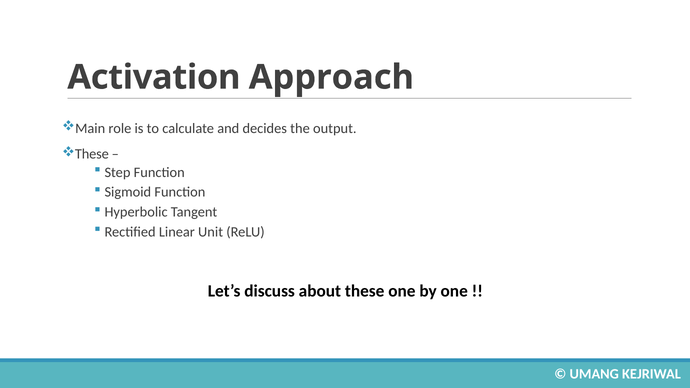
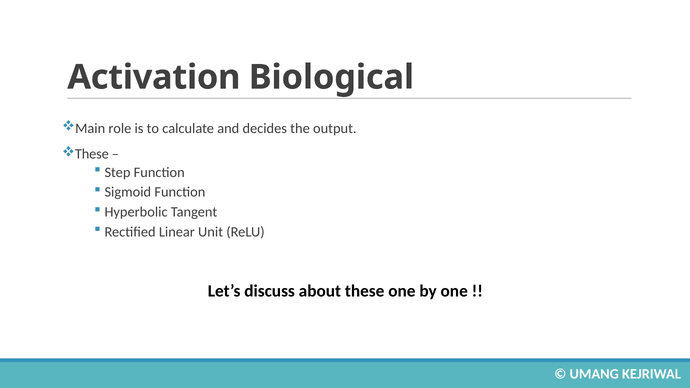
Approach: Approach -> Biological (331, 77)
